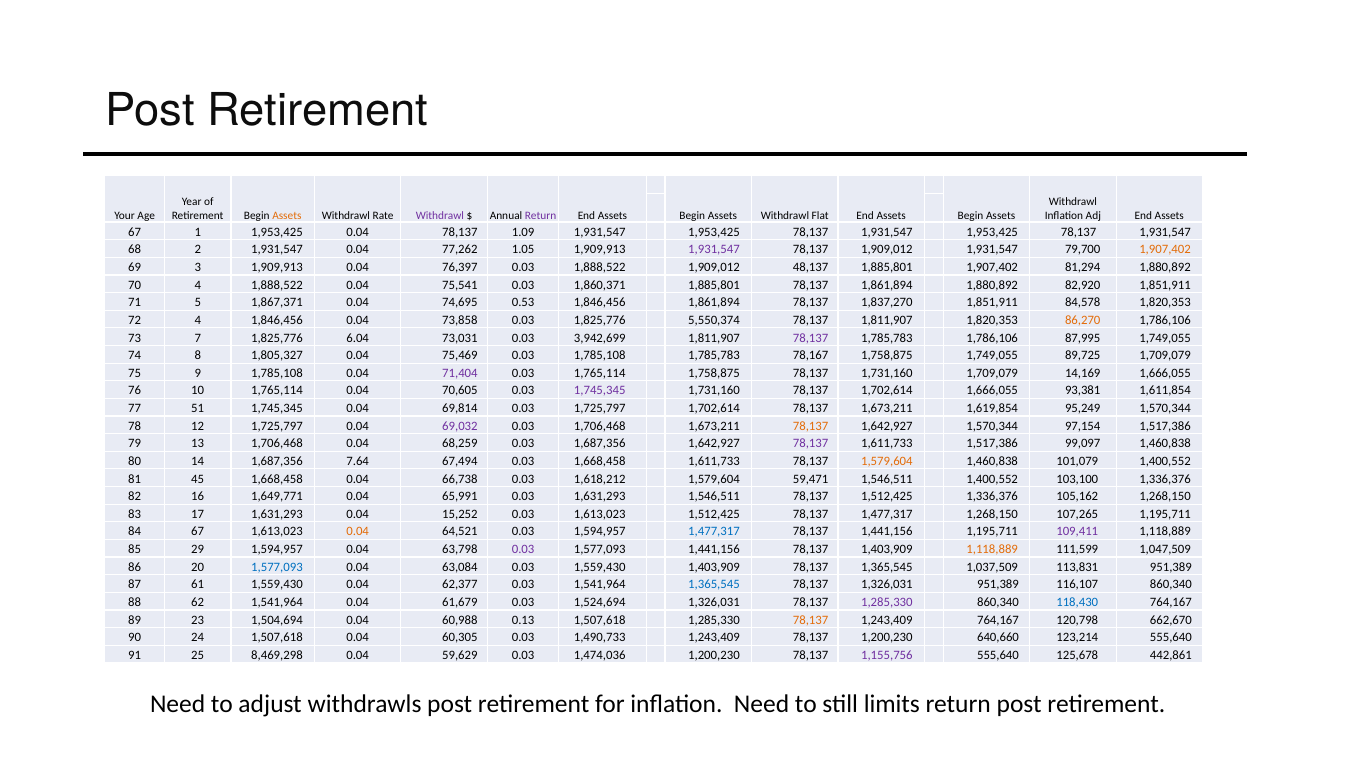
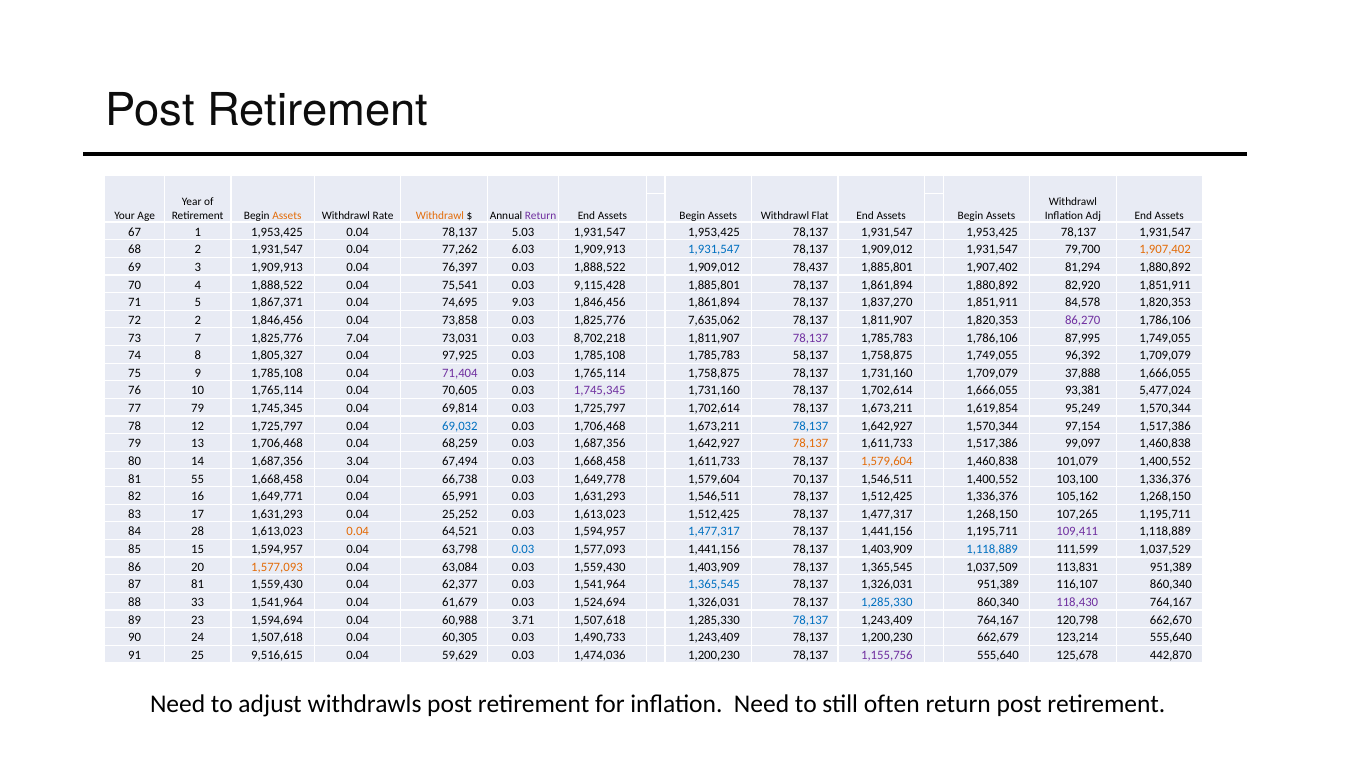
Withdrawl colour: purple -> orange (440, 215)
1.09: 1.09 -> 5.03 (523, 232)
1.05: 1.05 -> 6.03 (523, 250)
1,931,547 colour: purple -> blue (714, 250)
48,137: 48,137 -> 78,437 (811, 268)
1,860,371: 1,860,371 -> 9,115,428 (600, 285)
0.53: 0.53 -> 9.03 (523, 303)
72 4: 4 -> 2 (198, 320)
5,550,374: 5,550,374 -> 7,635,062 (714, 320)
86,270 colour: orange -> purple (1083, 320)
6.04: 6.04 -> 7.04 (358, 338)
3,942,699: 3,942,699 -> 8,702,218 (600, 338)
75,469: 75,469 -> 97,925 (460, 356)
78,167: 78,167 -> 58,137 (811, 356)
89,725: 89,725 -> 96,392 (1083, 356)
14,169: 14,169 -> 37,888 (1083, 373)
1,611,854: 1,611,854 -> 5,477,024 (1165, 391)
77 51: 51 -> 79 (198, 409)
69,032 colour: purple -> blue (460, 426)
78,137 colour: orange -> blue (811, 426)
78,137 colour: purple -> orange (811, 444)
7.64: 7.64 -> 3.04 (358, 462)
45: 45 -> 55 (198, 479)
1,618,212: 1,618,212 -> 1,649,778 (600, 479)
59,471: 59,471 -> 70,137 (811, 479)
15,252: 15,252 -> 25,252 (460, 515)
84 67: 67 -> 28 (198, 532)
29: 29 -> 15 (198, 550)
0.03 colour: purple -> blue (523, 550)
1,118,889 colour: orange -> blue (992, 550)
1,047,509: 1,047,509 -> 1,037,529 (1165, 550)
1,577,093 colour: blue -> orange (277, 567)
87 61: 61 -> 81 (198, 585)
62: 62 -> 33 (198, 603)
1,285,330 colour: purple -> blue (887, 603)
118,430 colour: blue -> purple (1077, 603)
1,504,694: 1,504,694 -> 1,594,694 (277, 620)
0.13: 0.13 -> 3.71 (523, 620)
78,137 colour: orange -> blue (811, 620)
640,660: 640,660 -> 662,679 (998, 638)
8,469,298: 8,469,298 -> 9,516,615 (277, 656)
442,861: 442,861 -> 442,870 (1171, 656)
limits: limits -> often (892, 705)
